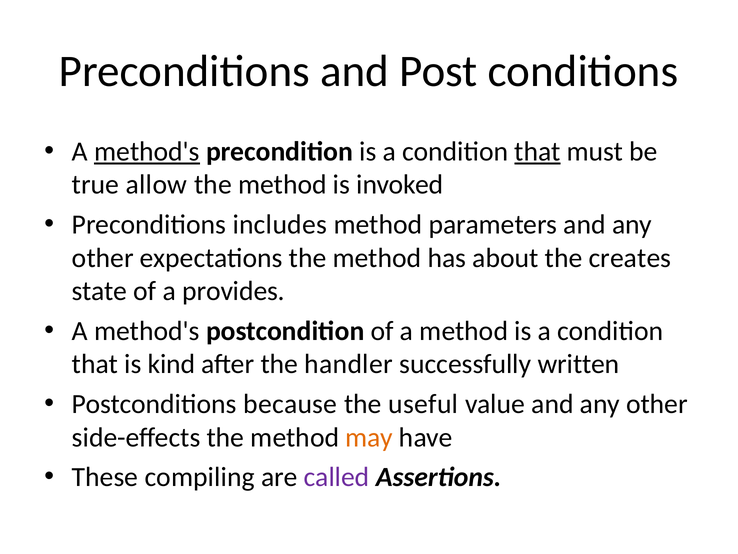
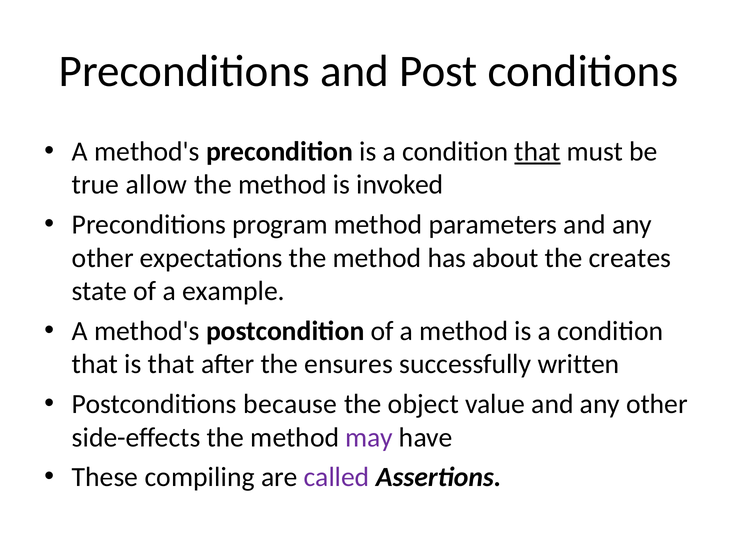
method's underline: present -> none (147, 151)
includes: includes -> program (280, 224)
provides: provides -> example (233, 291)
is kind: kind -> that (171, 364)
handler: handler -> ensures (349, 364)
useful: useful -> object (423, 404)
may colour: orange -> purple (369, 437)
